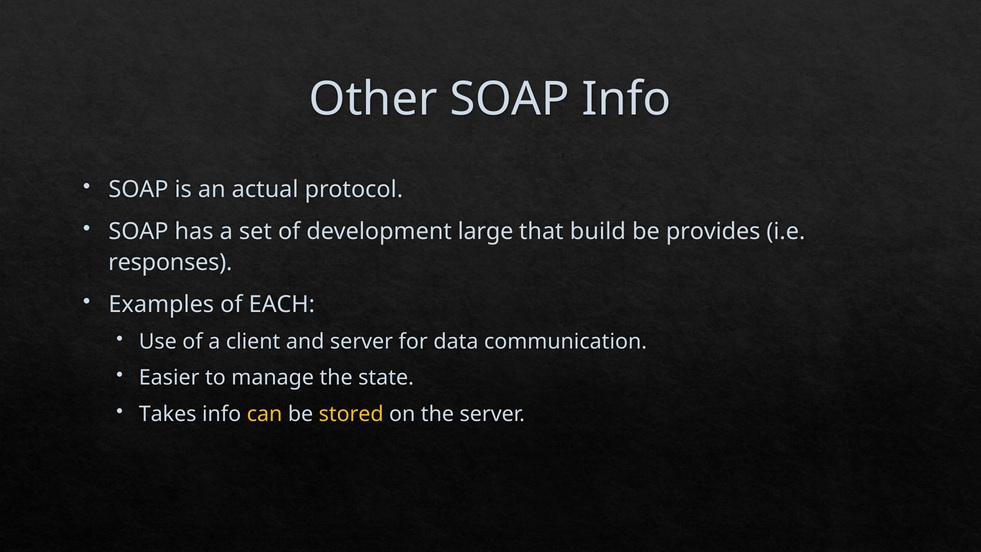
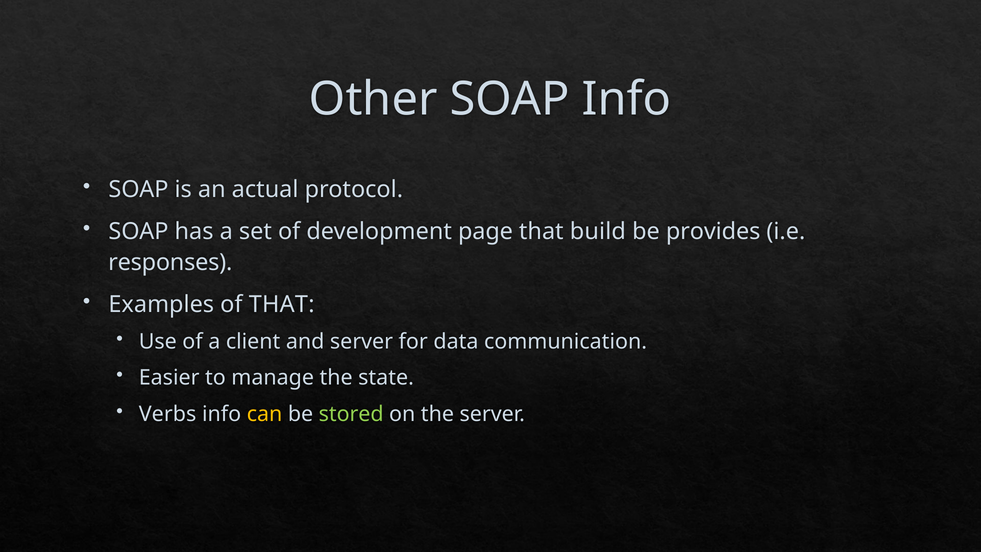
large: large -> page (486, 231)
of EACH: EACH -> THAT (282, 304)
Takes: Takes -> Verbs (168, 414)
stored colour: yellow -> light green (351, 414)
